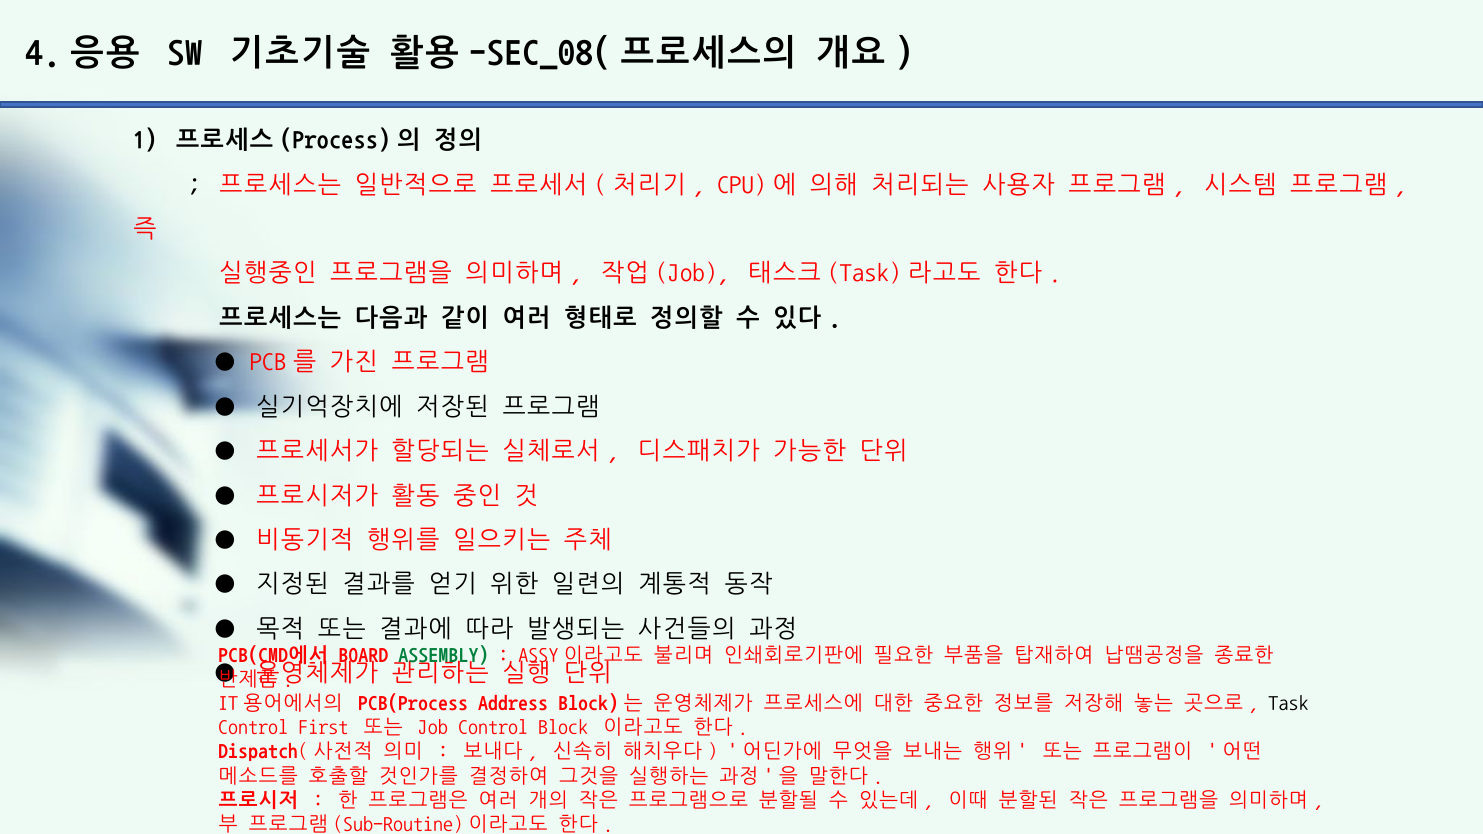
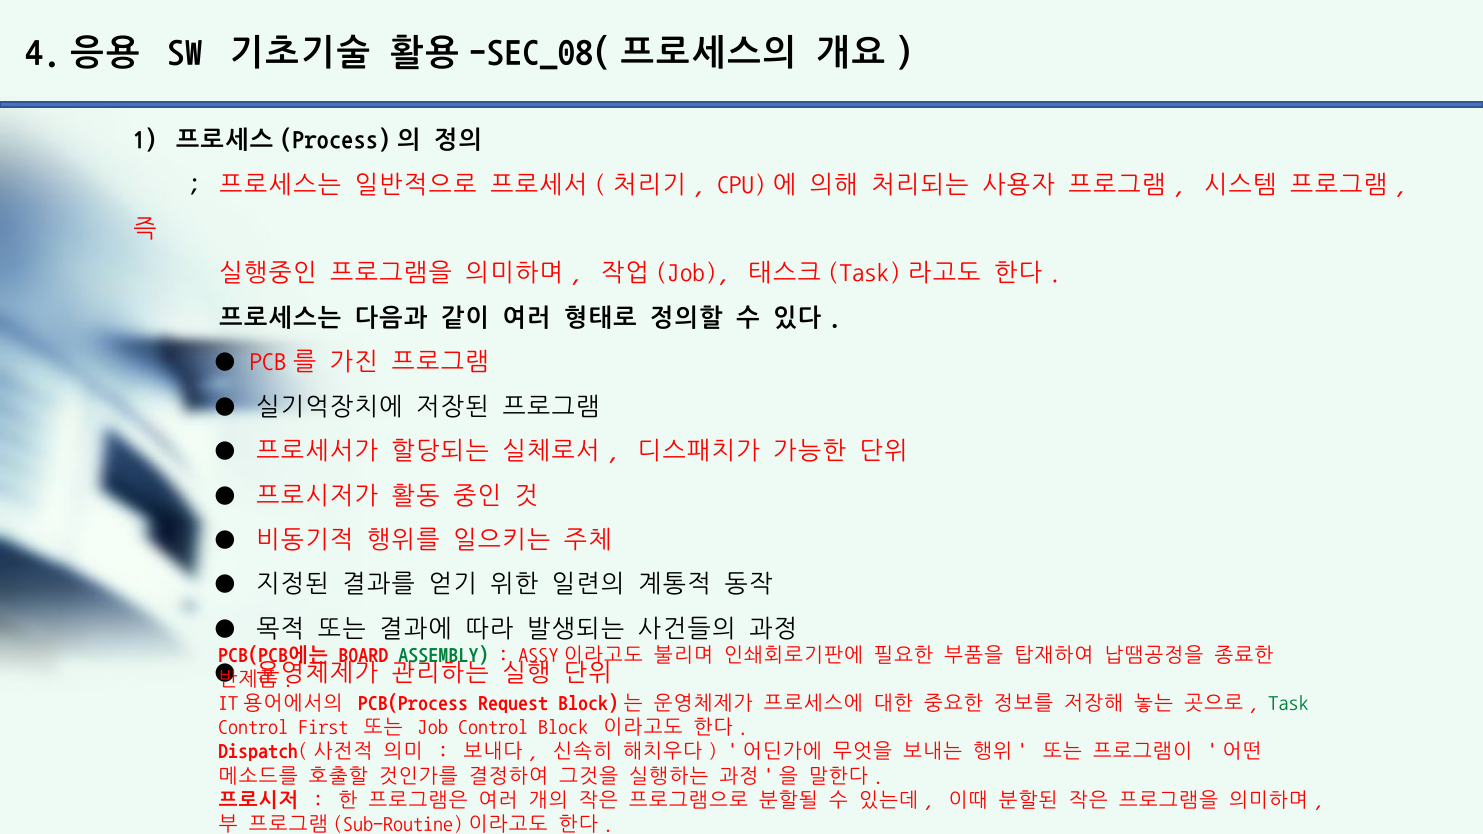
PCB(CMD에서: PCB(CMD에서 -> PCB(PCB에는 (273, 655)
Address: Address -> Request (513, 703)
Task colour: black -> green (1289, 703)
